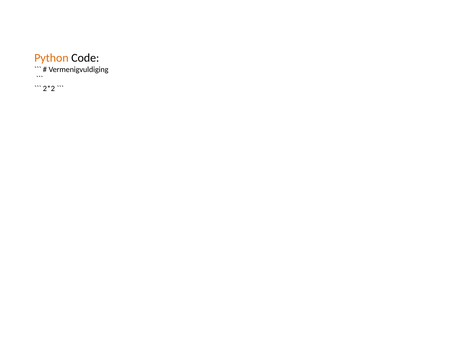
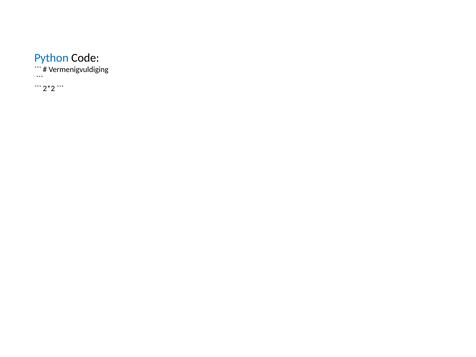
Python colour: orange -> blue (51, 58)
